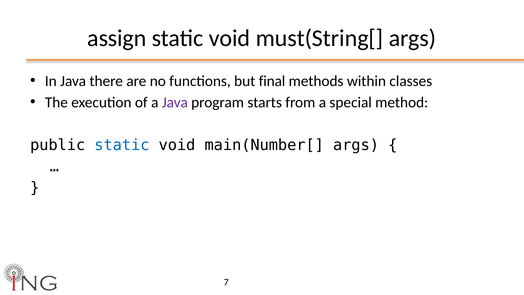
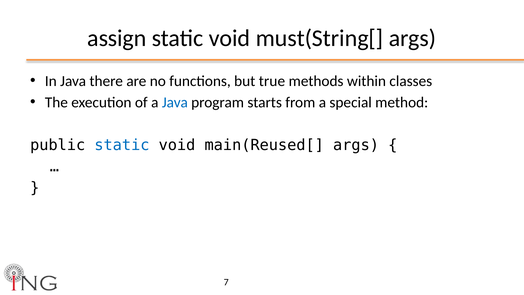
final: final -> true (272, 81)
Java colour: purple -> blue (175, 102)
main(Number[: main(Number[ -> main(Reused[ (264, 145)
